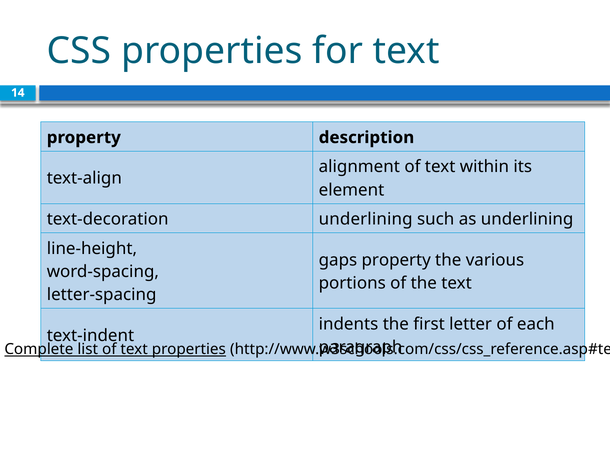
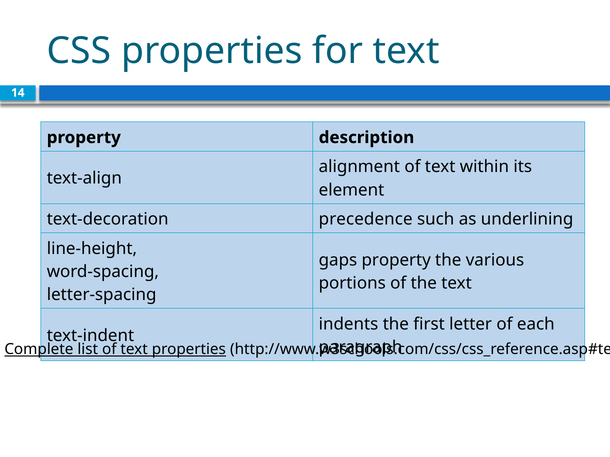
text-decoration underlining: underlining -> precedence (366, 219)
